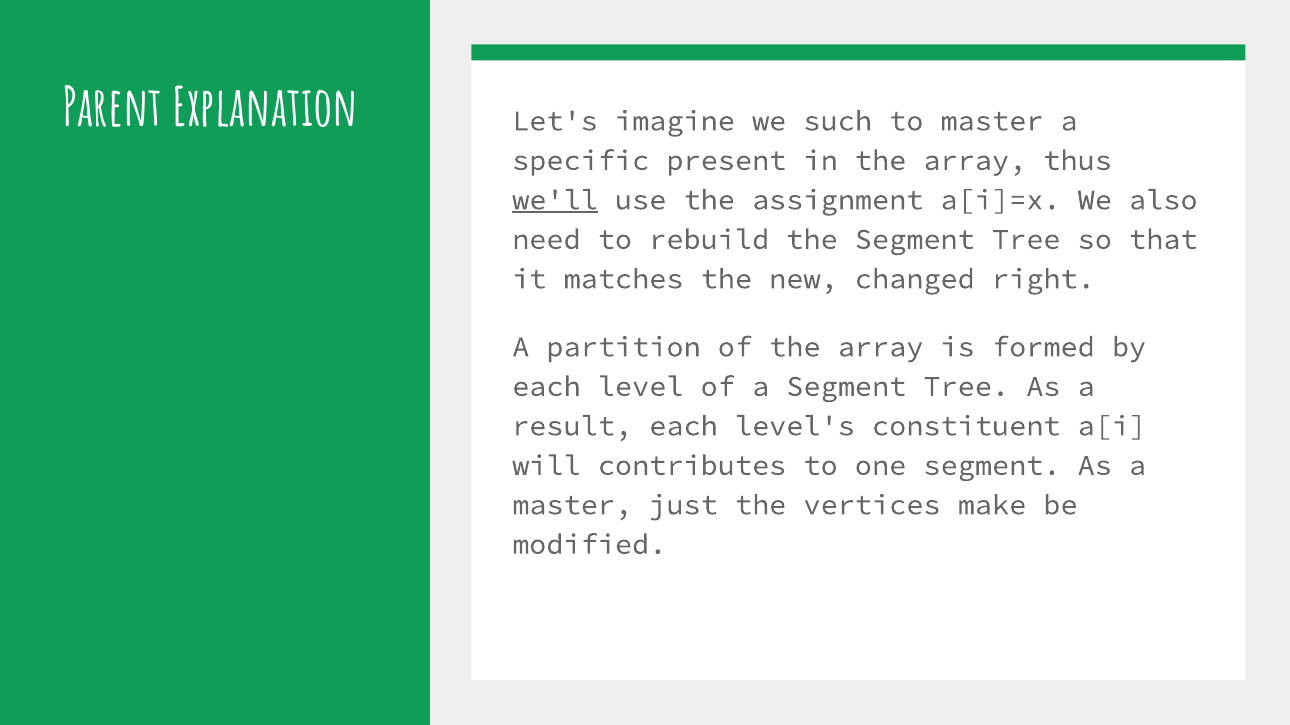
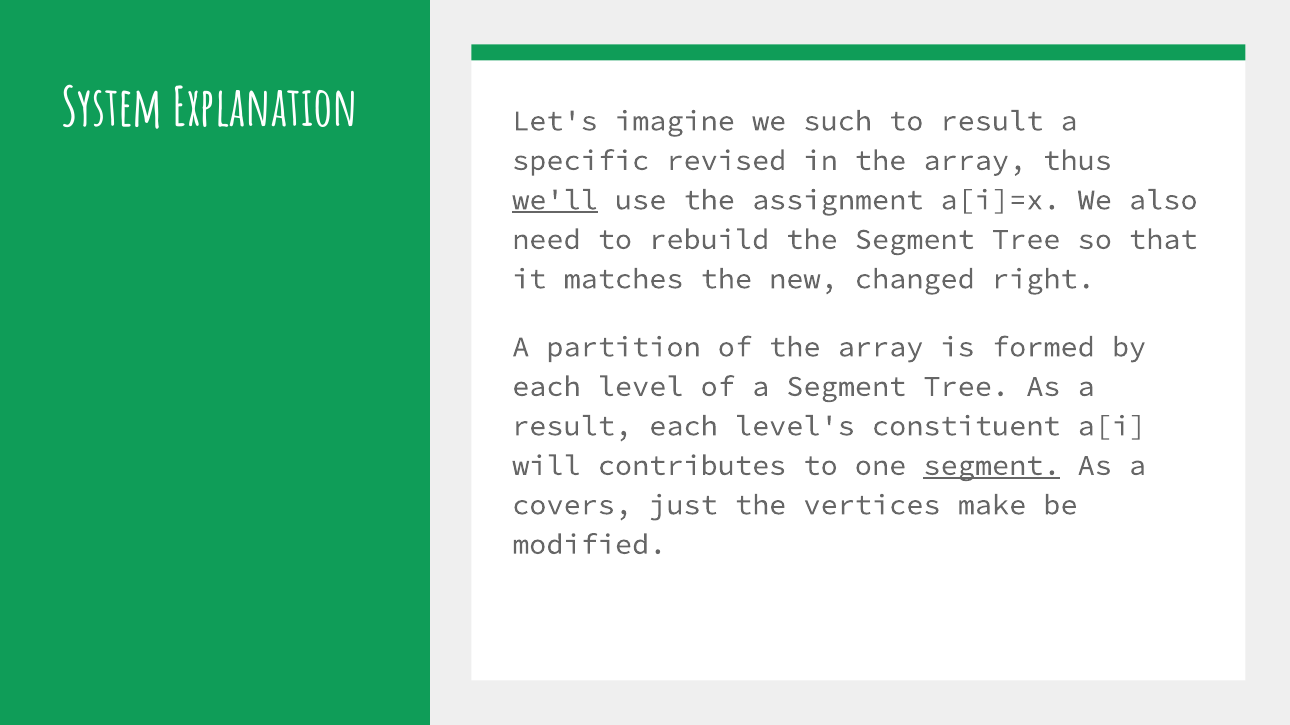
Parent: Parent -> System (112, 109)
to master: master -> result (992, 121)
present: present -> revised (726, 161)
segment underline: none -> present (992, 466)
master: master -> covers (572, 505)
